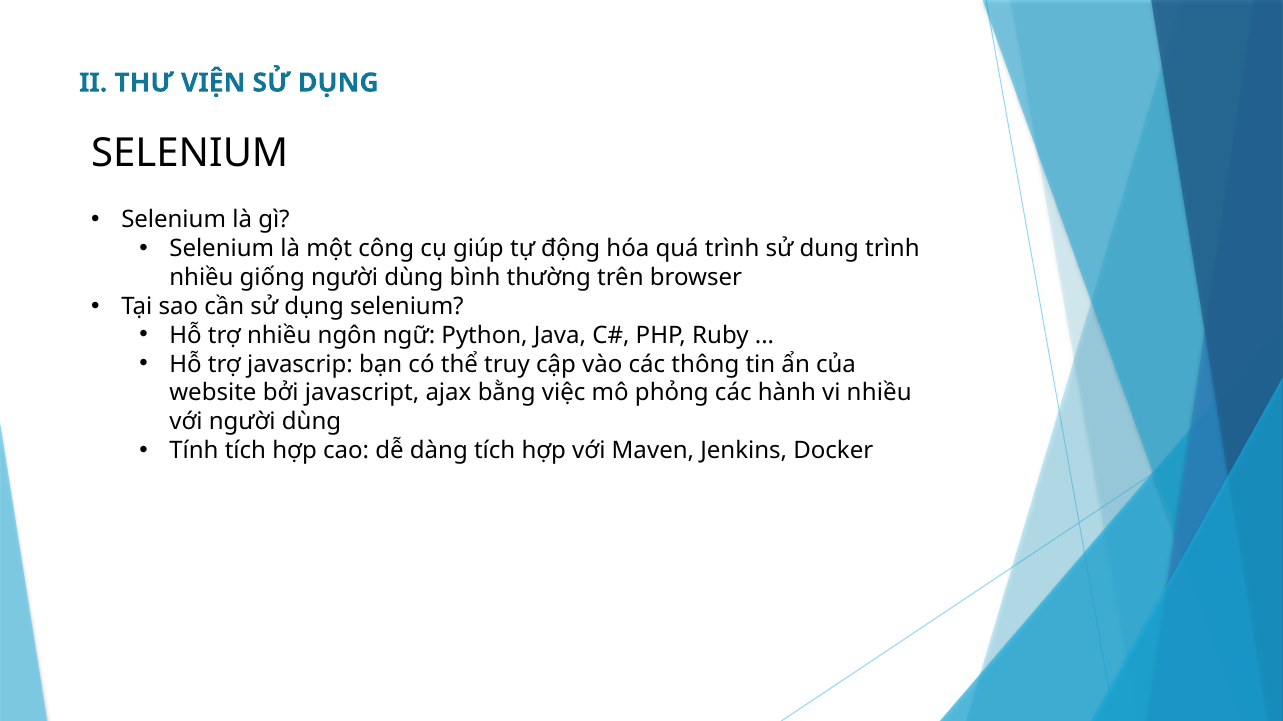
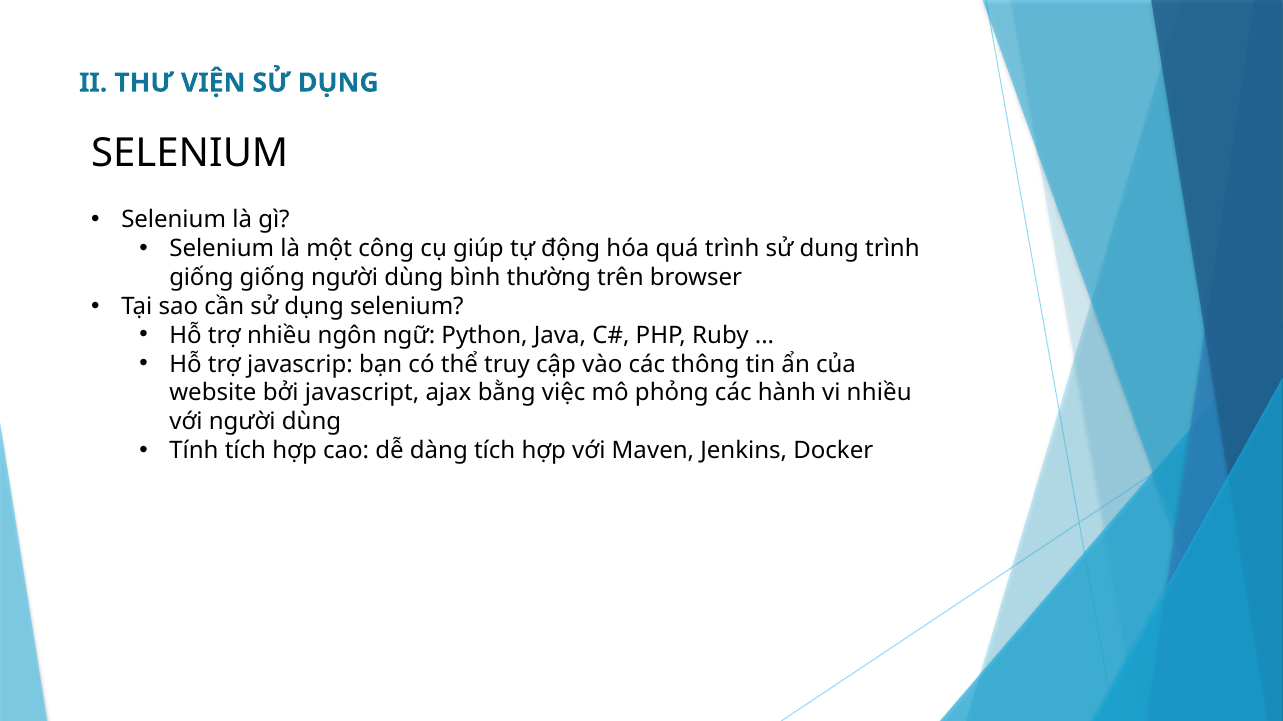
nhiều: nhiều -> giống (202, 278)
